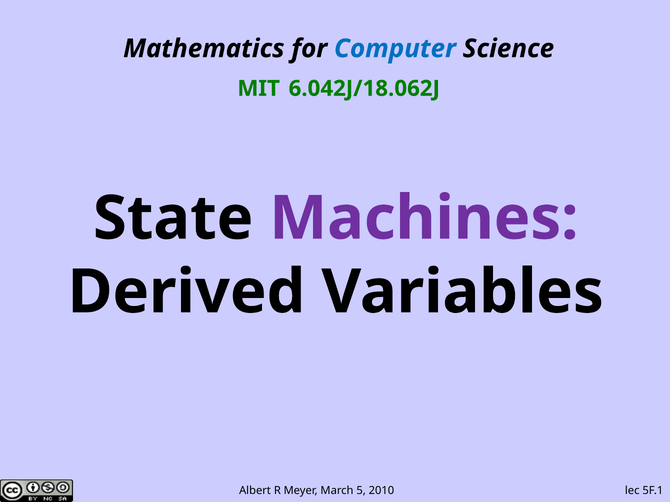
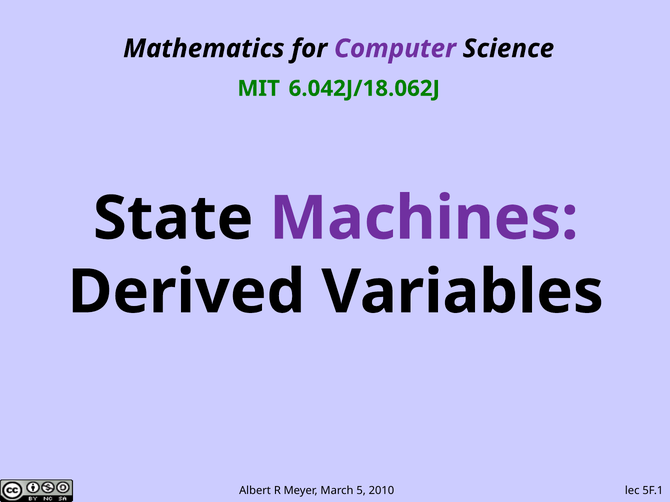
Computer colour: blue -> purple (395, 49)
